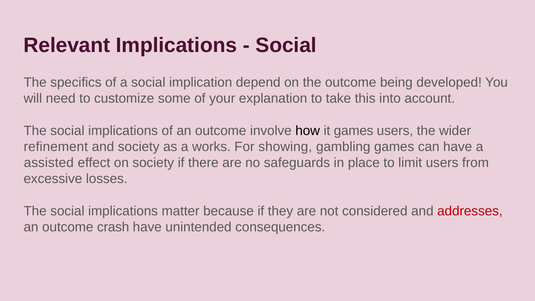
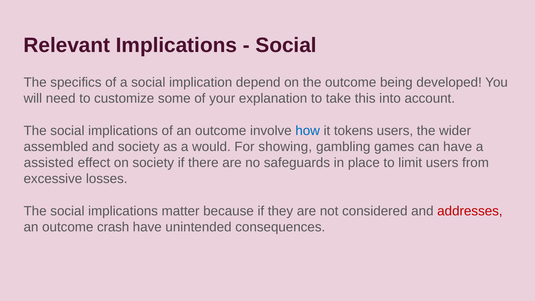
how colour: black -> blue (308, 131)
it games: games -> tokens (354, 131)
refinement: refinement -> assembled (56, 147)
works: works -> would (211, 147)
